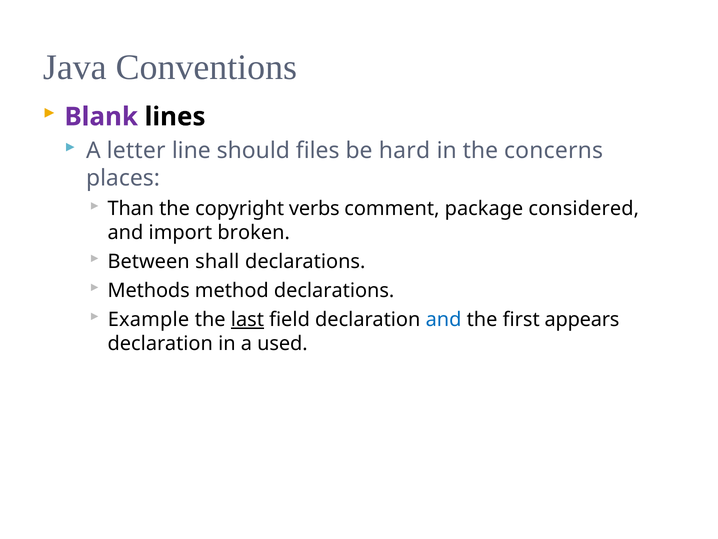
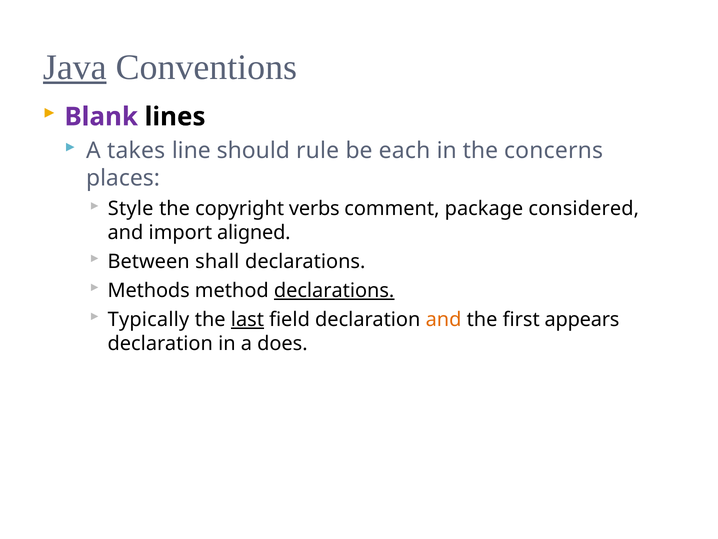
Java underline: none -> present (75, 67)
letter: letter -> takes (136, 151)
files: files -> rule (318, 151)
hard: hard -> each (404, 151)
Than: Than -> Style (131, 209)
broken: broken -> aligned (254, 233)
declarations underline: none -> present (334, 290)
Example: Example -> Typically (148, 319)
and colour: blue -> orange (444, 319)
used: used -> does (282, 343)
